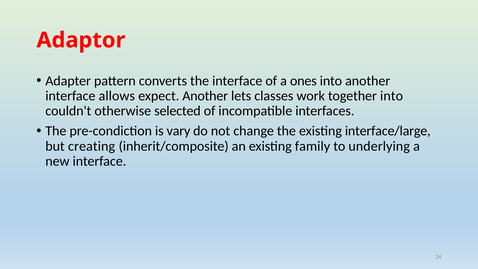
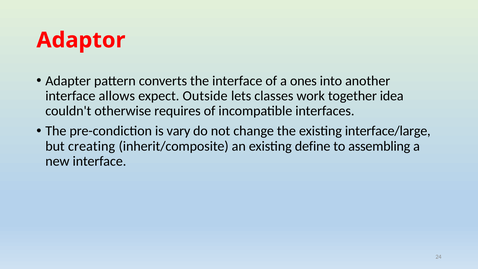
expect Another: Another -> Outside (205, 96)
together into: into -> idea (392, 96)
selected: selected -> requires (177, 111)
family: family -> define (313, 146)
underlying: underlying -> assembling (379, 146)
